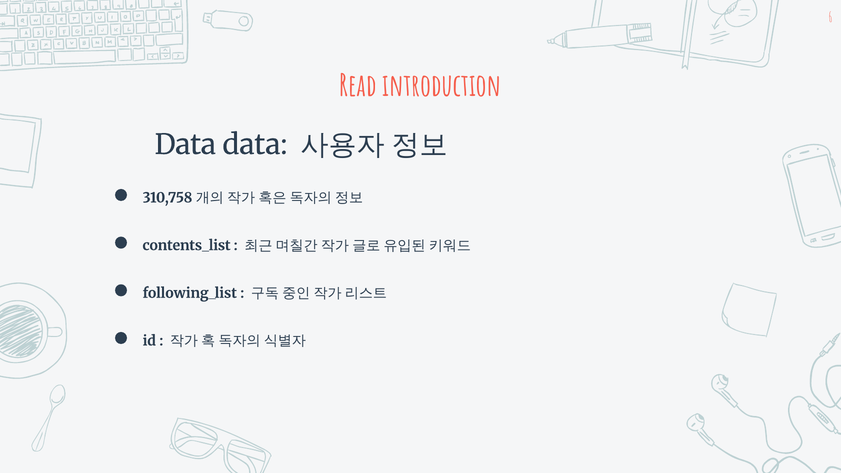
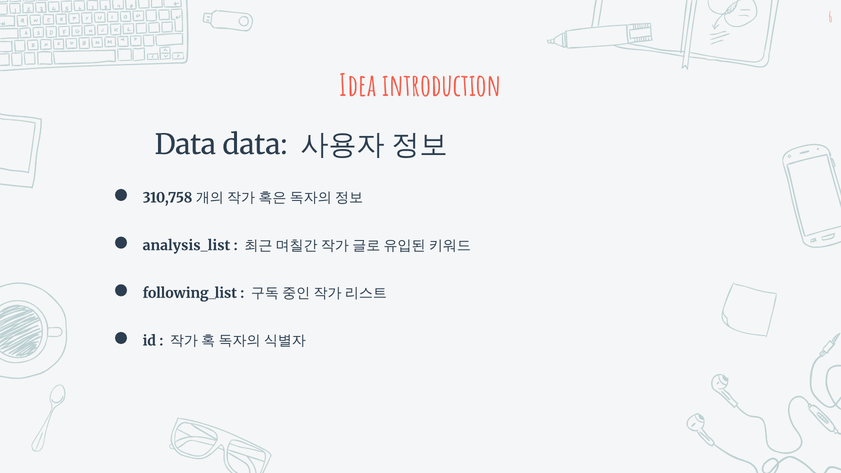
Read: Read -> Idea (358, 86)
contents_list: contents_list -> analysis_list (186, 246)
